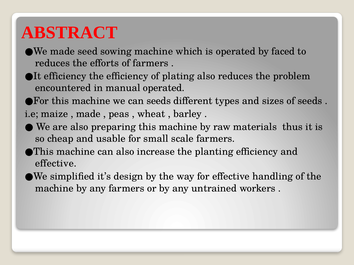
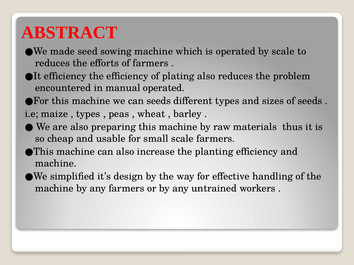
by faced: faced -> scale (283, 51)
made: made -> types (88, 114)
effective: effective -> machine (56, 164)
